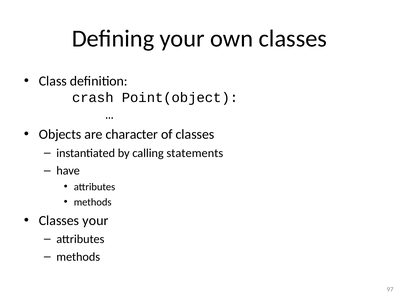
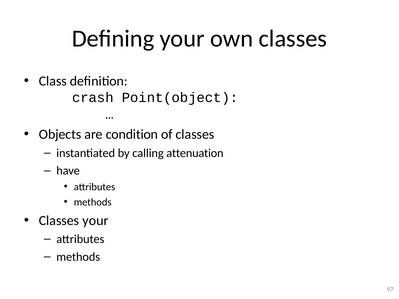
character: character -> condition (132, 135)
statements: statements -> attenuation (195, 153)
